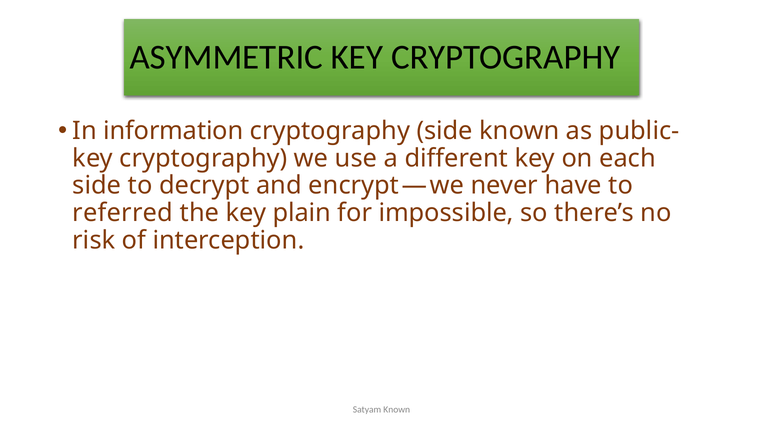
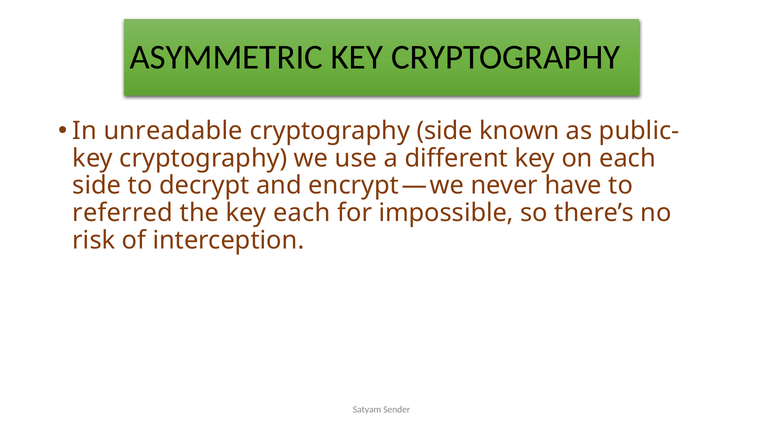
information: information -> unreadable (173, 131)
key plain: plain -> each (302, 213)
Satyam Known: Known -> Sender (397, 410)
